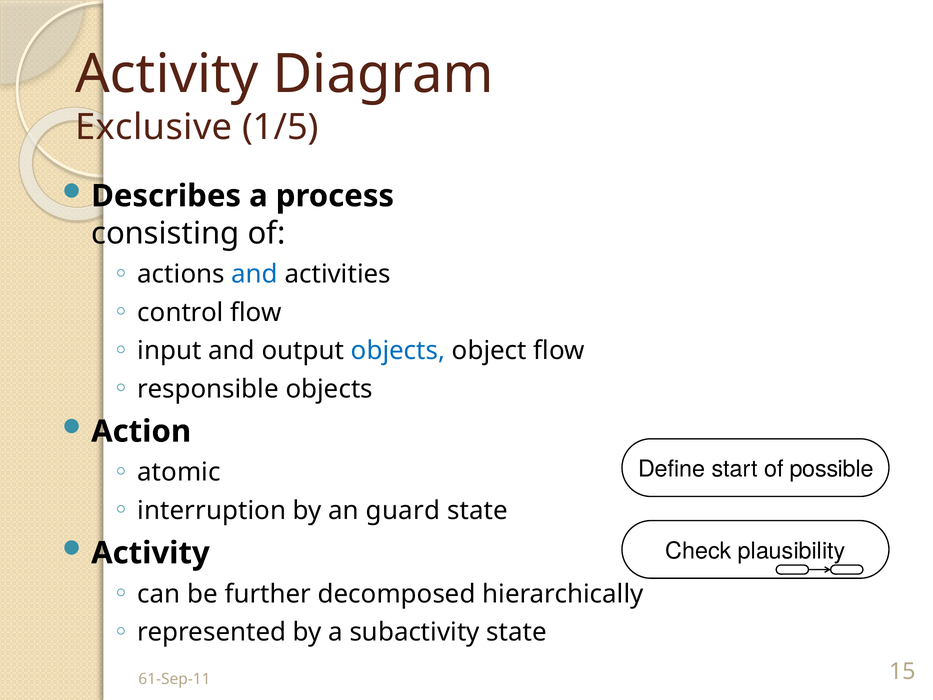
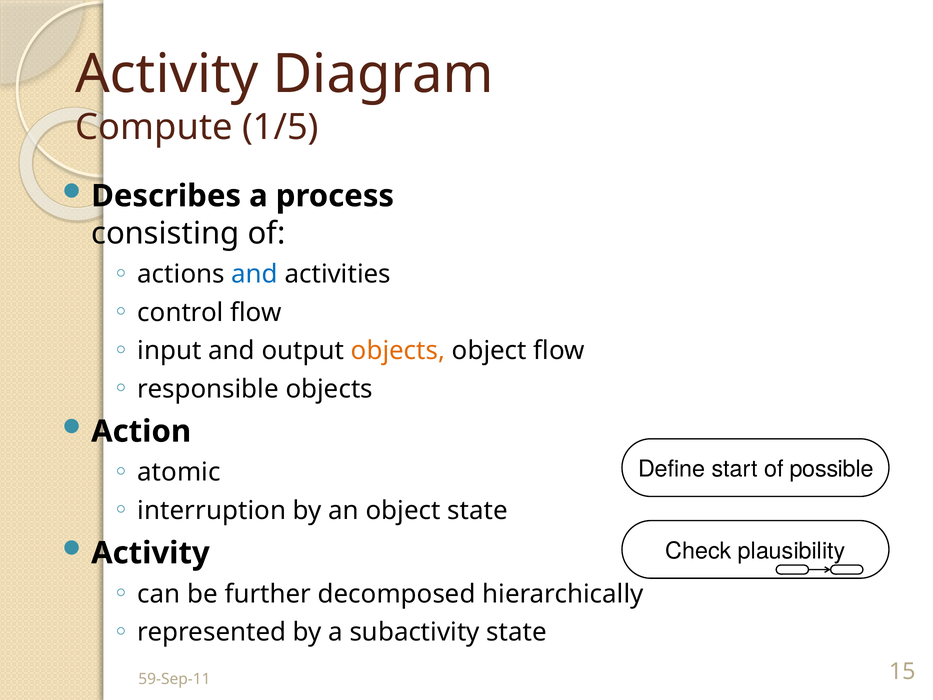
Exclusive: Exclusive -> Compute (154, 127)
objects colour: blue -> orange (398, 351)
an guard: guard -> object (403, 511)
61-Sep-11: 61-Sep-11 -> 59-Sep-11 (174, 679)
